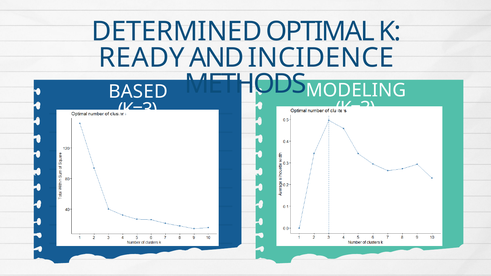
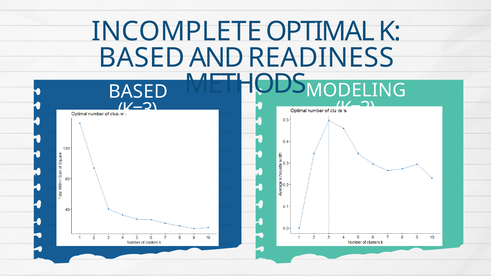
DETERMINED: DETERMINED -> INCOMPLETE (177, 32)
READY: READY -> BASED (142, 58)
INCIDENCE: INCIDENCE -> READINESS (321, 58)
